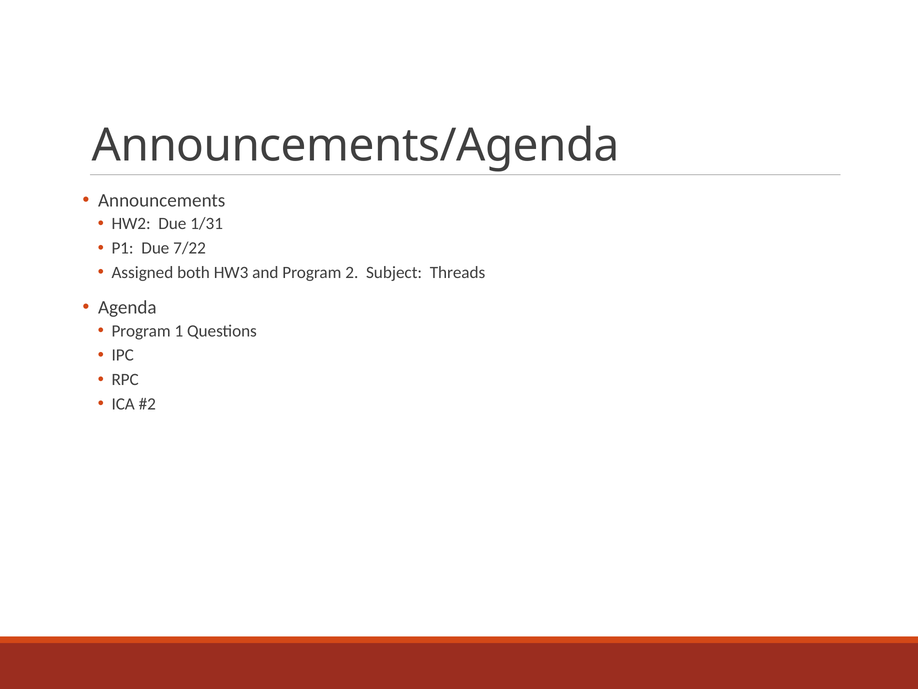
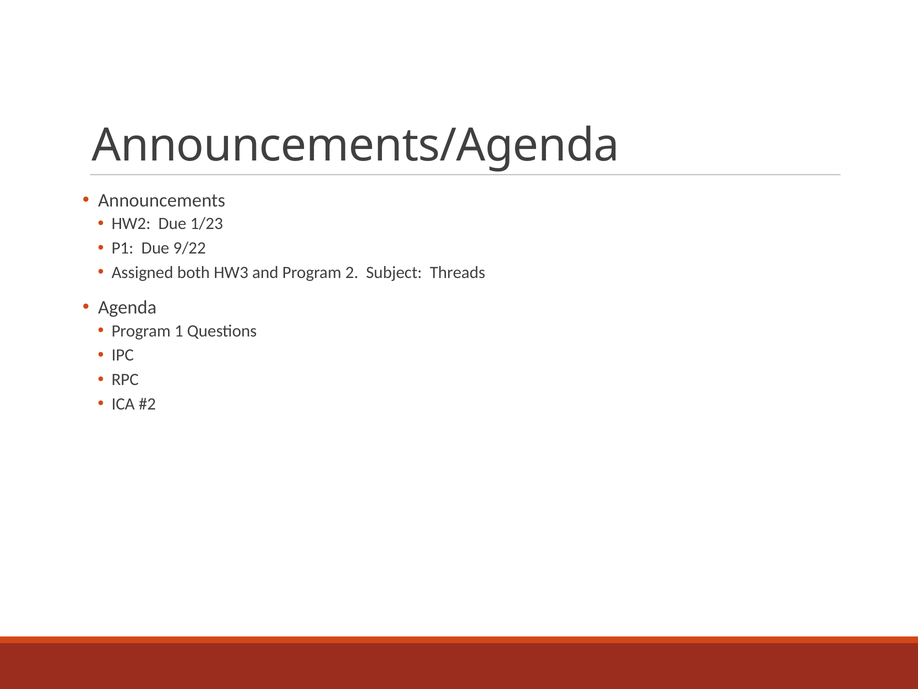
1/31: 1/31 -> 1/23 (207, 224)
7/22: 7/22 -> 9/22 (190, 248)
